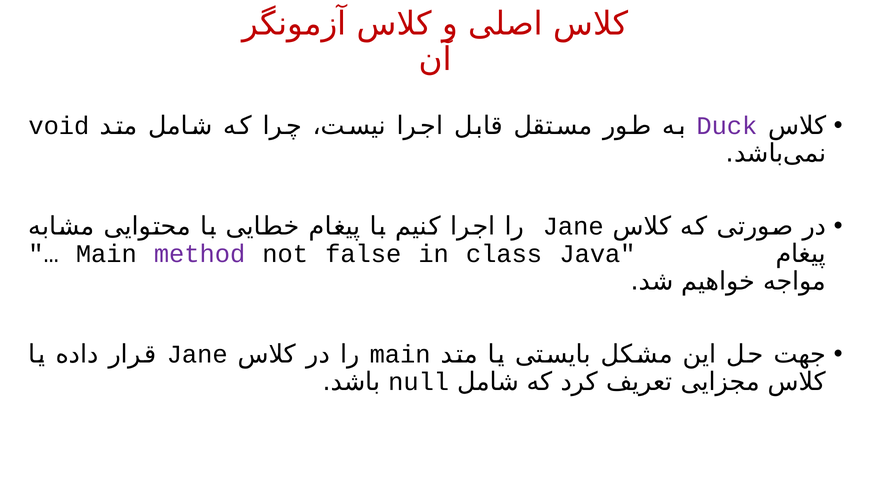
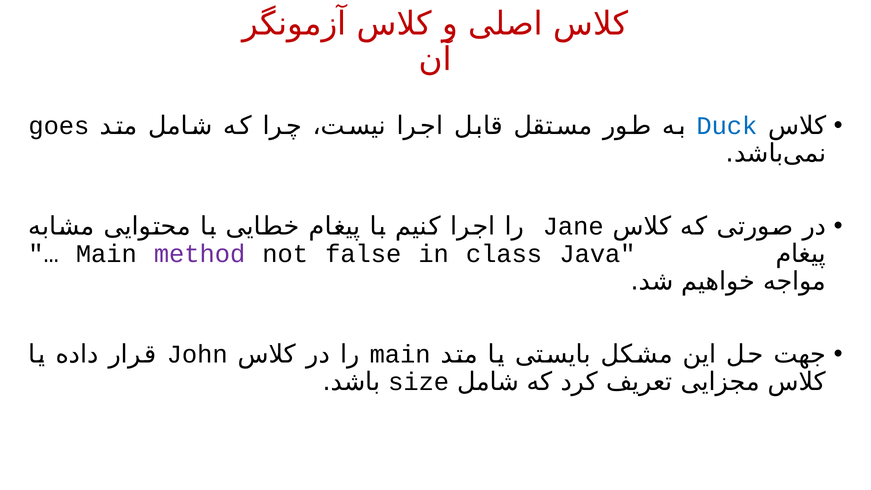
void: void -> goes (59, 126)
Duck colour: purple -> blue (727, 126)
Jane: Jane -> John (197, 354)
null: null -> size (419, 382)
